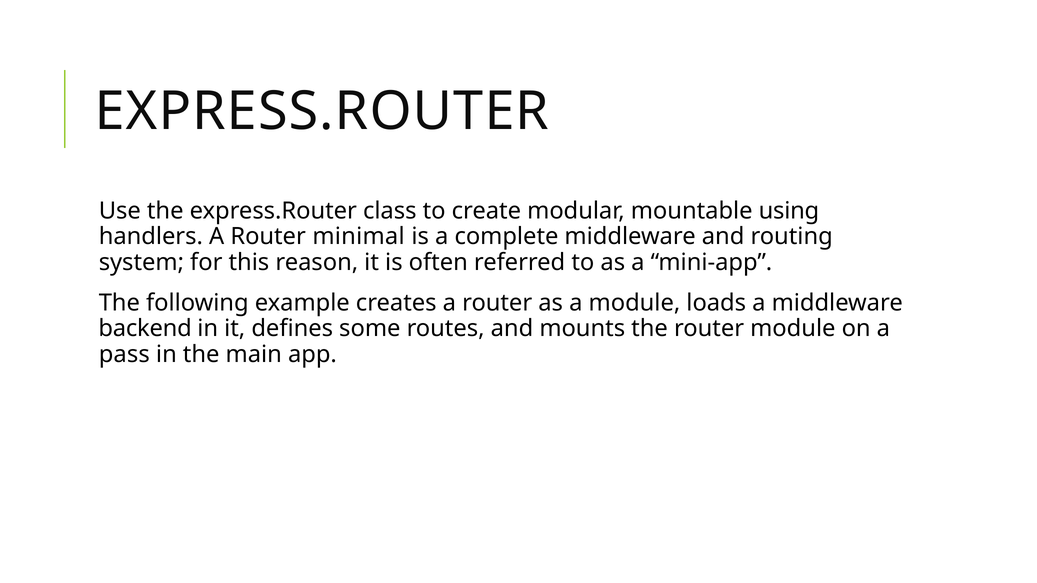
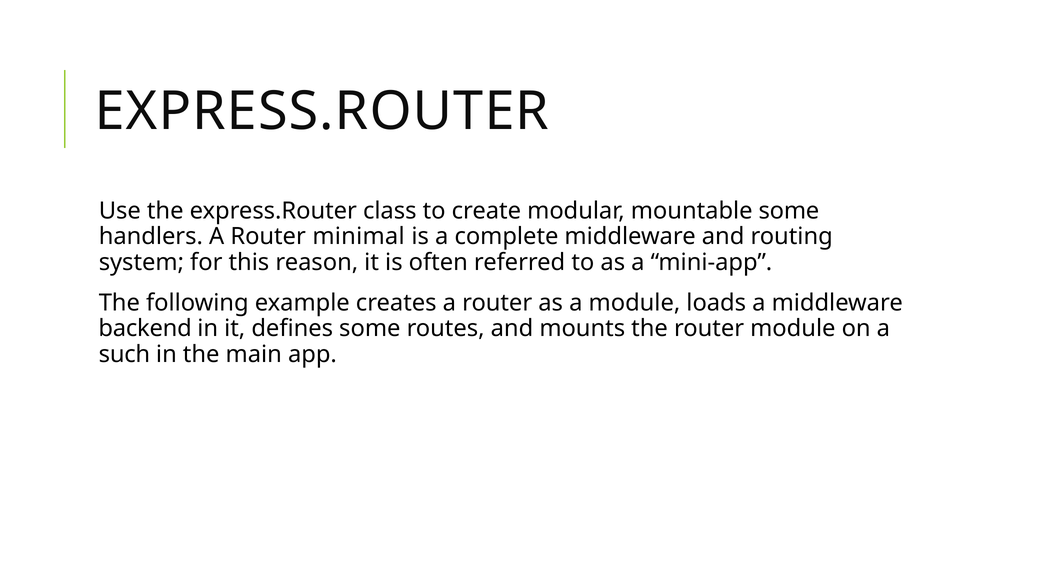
mountable using: using -> some (789, 211)
pass: pass -> such (124, 354)
